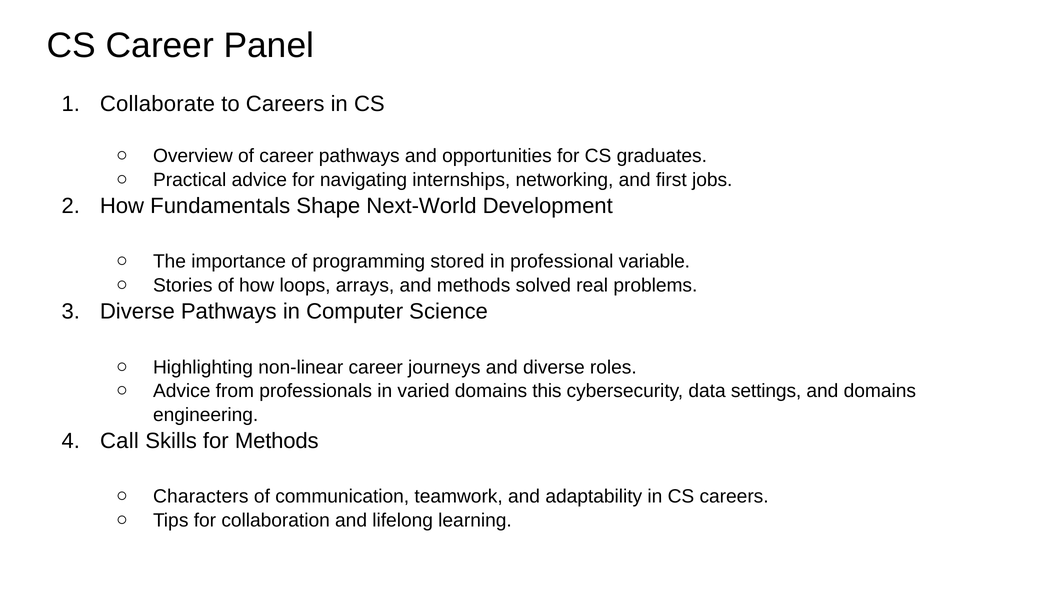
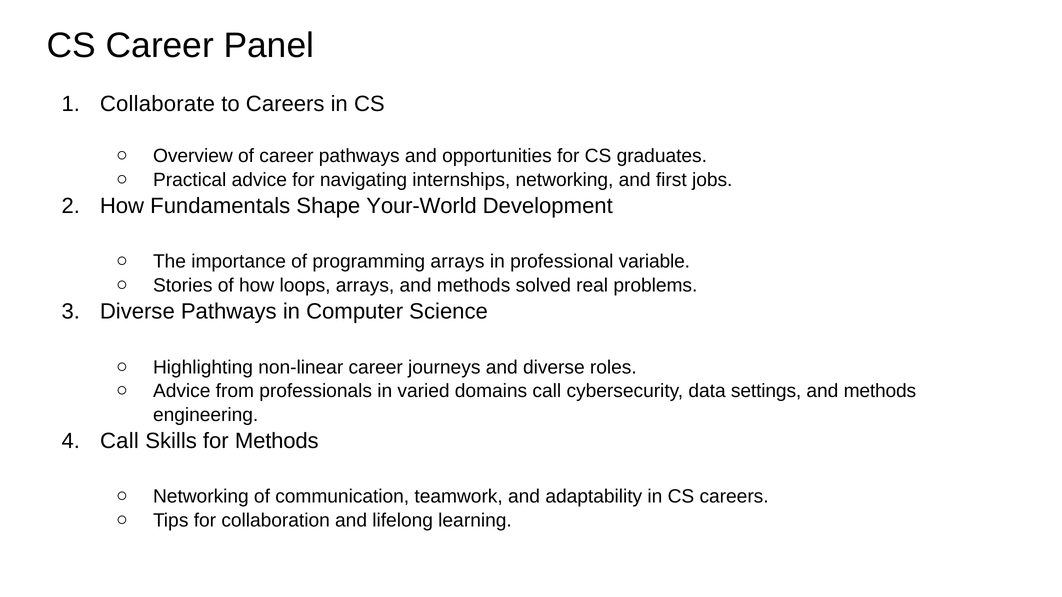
Next-World: Next-World -> Your-World (422, 206)
programming stored: stored -> arrays (457, 262)
domains this: this -> call (547, 391)
domains: domains -> methods (880, 391)
Characters: Characters -> Networking (201, 497)
